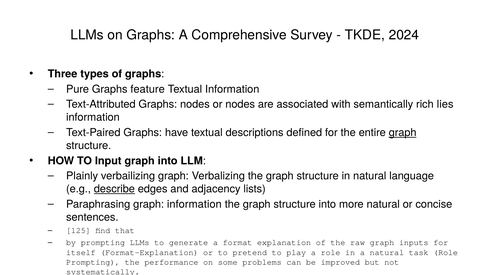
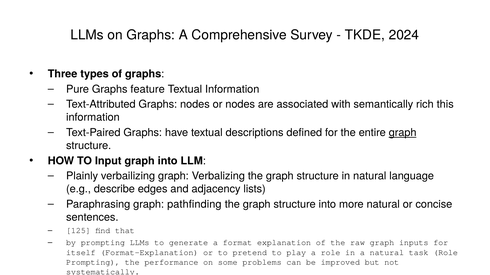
lies: lies -> this (445, 105)
describe underline: present -> none (114, 189)
graph information: information -> pathfinding (194, 205)
